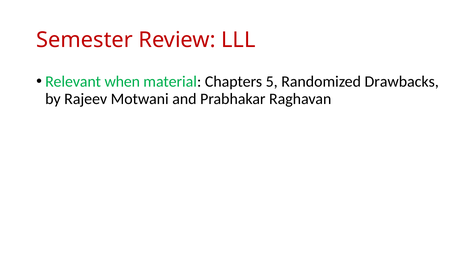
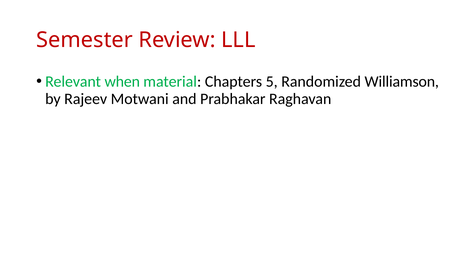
Drawbacks: Drawbacks -> Williamson (402, 82)
